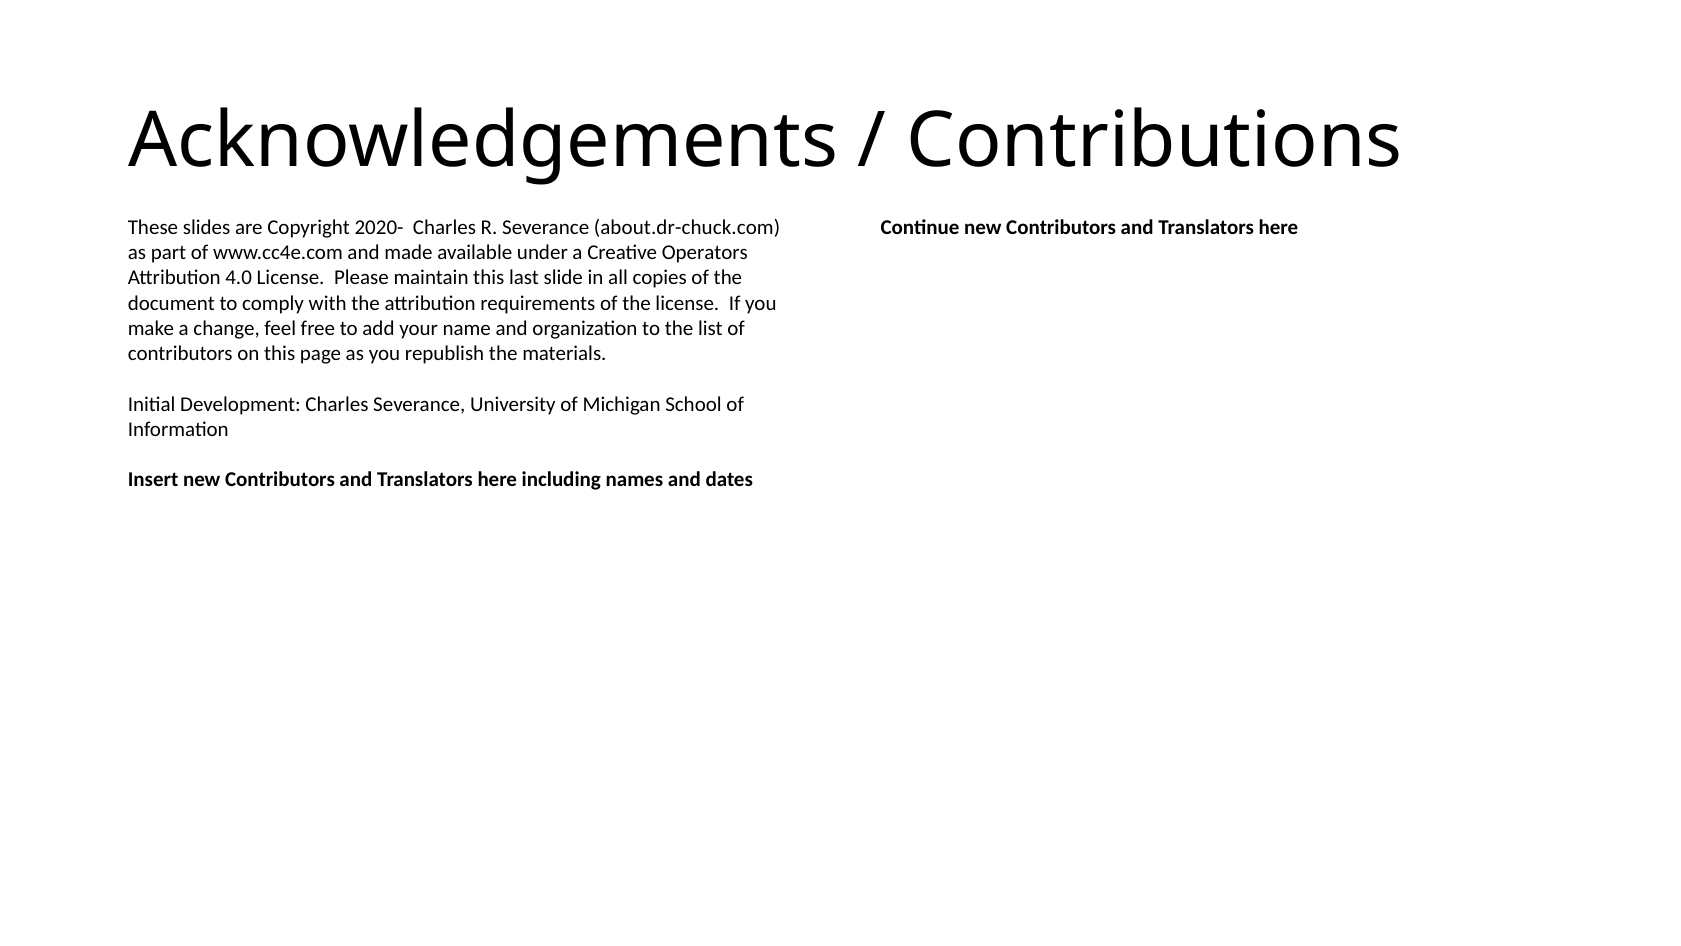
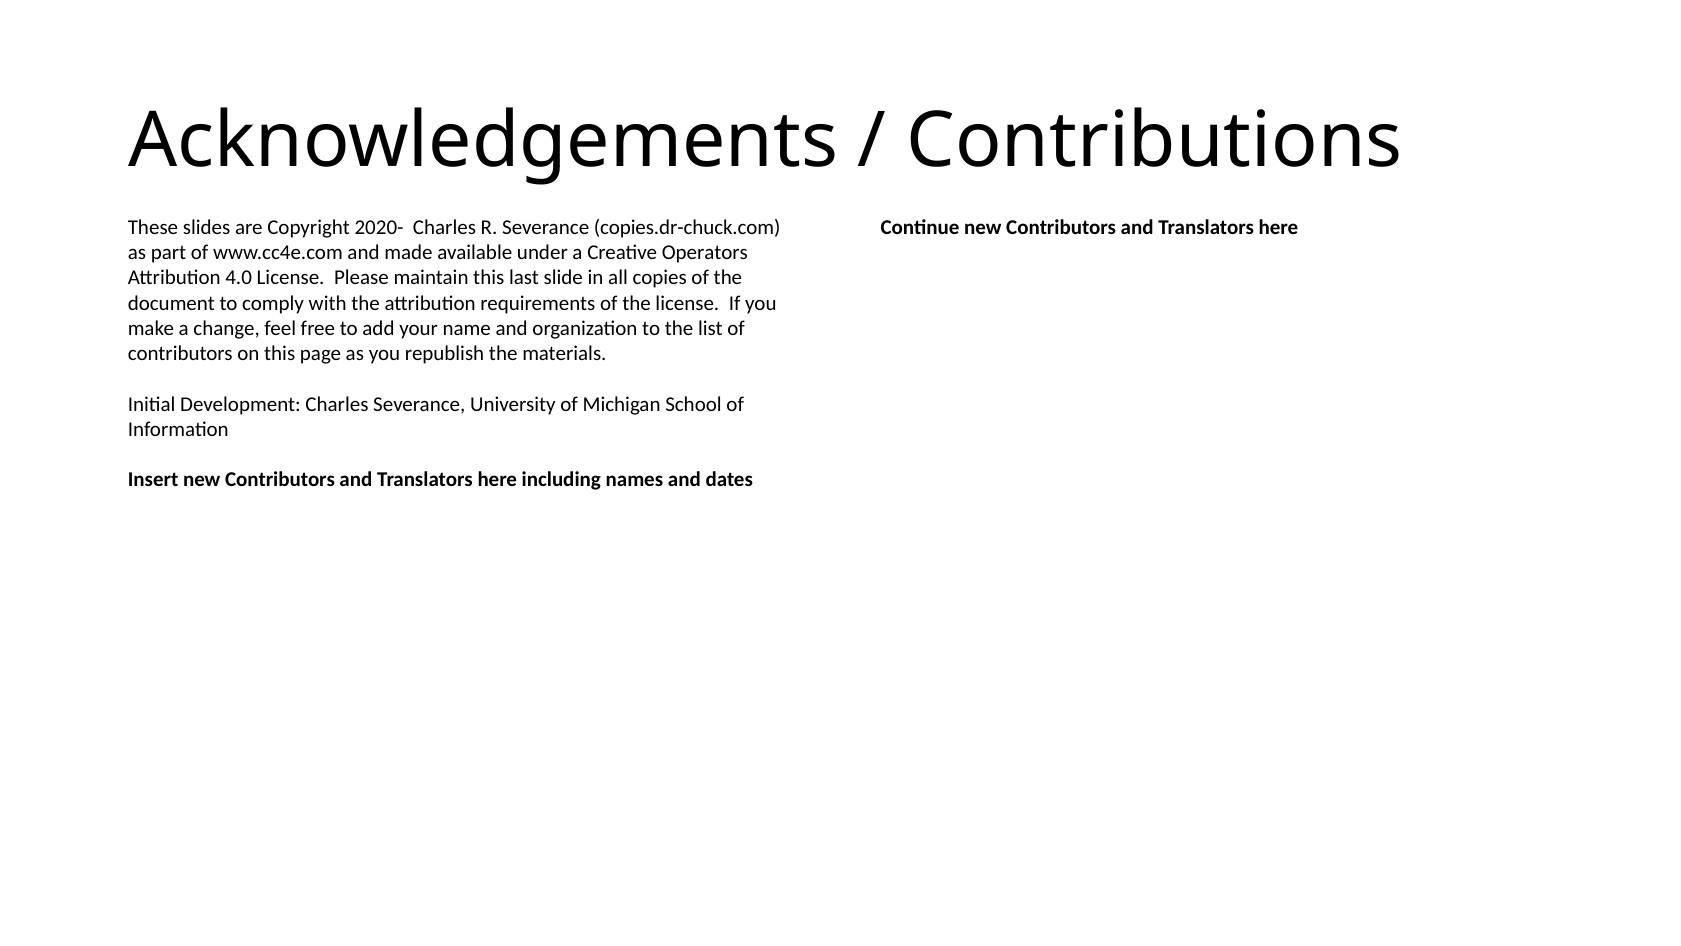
about.dr-chuck.com: about.dr-chuck.com -> copies.dr-chuck.com (687, 227)
